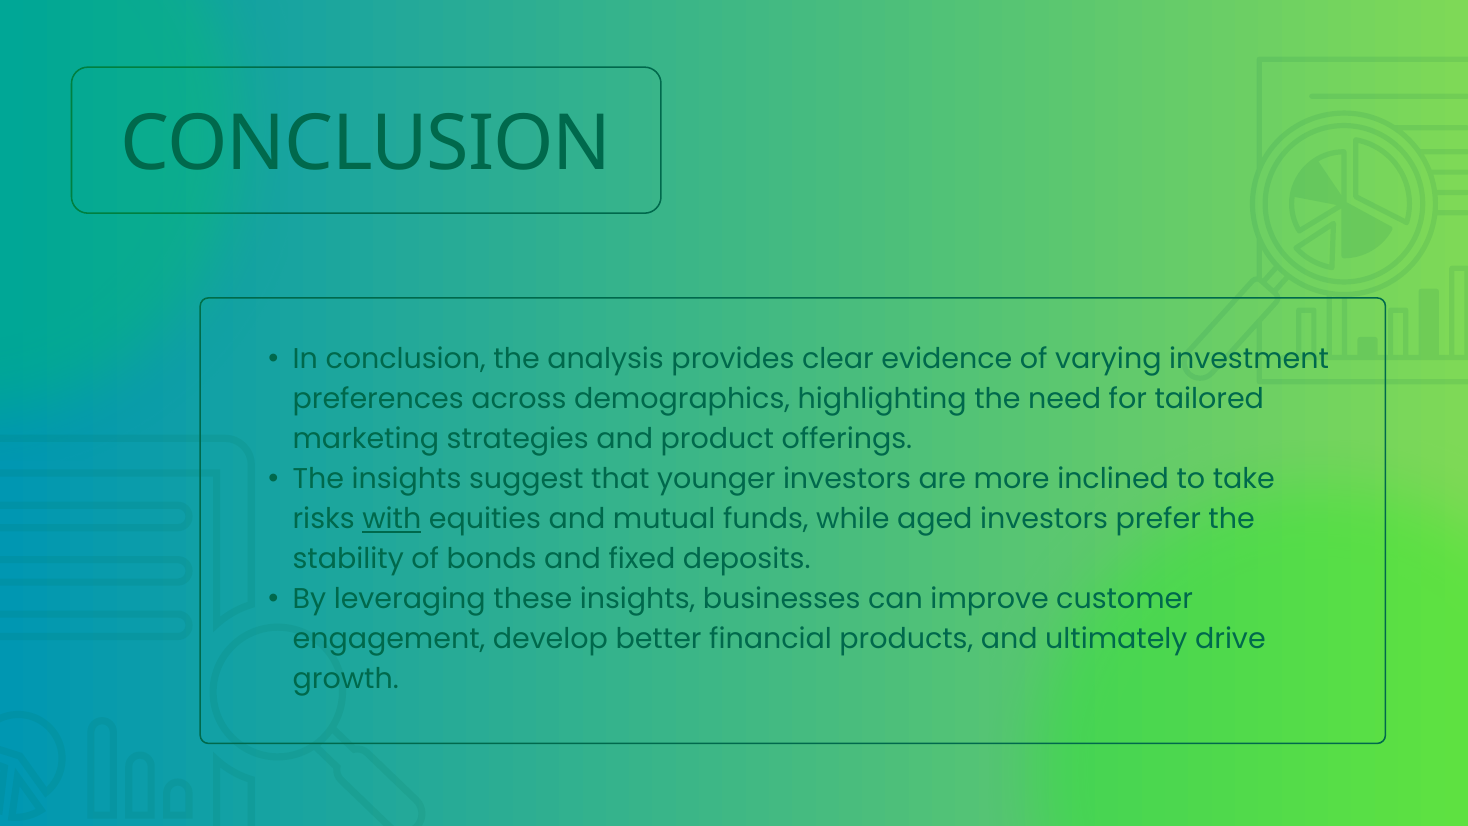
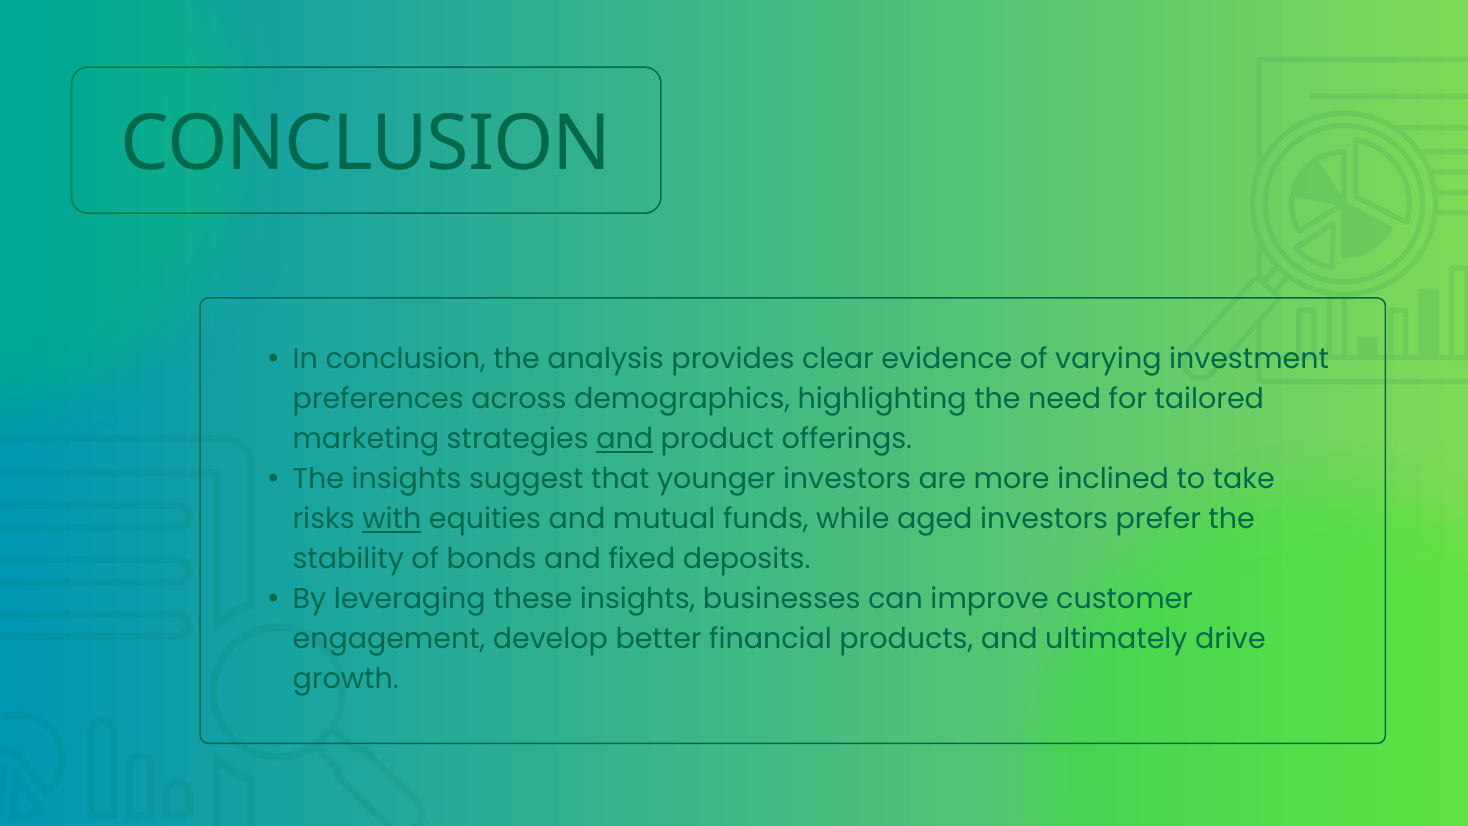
and underline: none -> present (625, 439)
